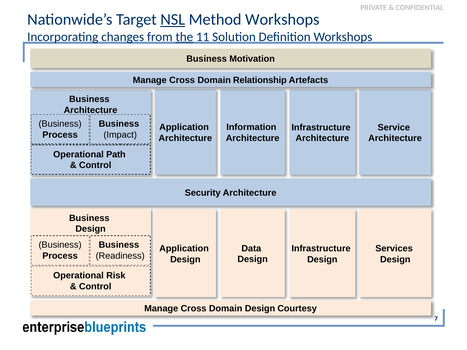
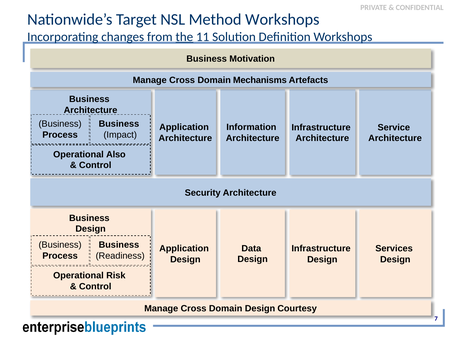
NSL underline: present -> none (173, 20)
Relationship: Relationship -> Mechanisms (260, 80)
Path: Path -> Also (116, 155)
